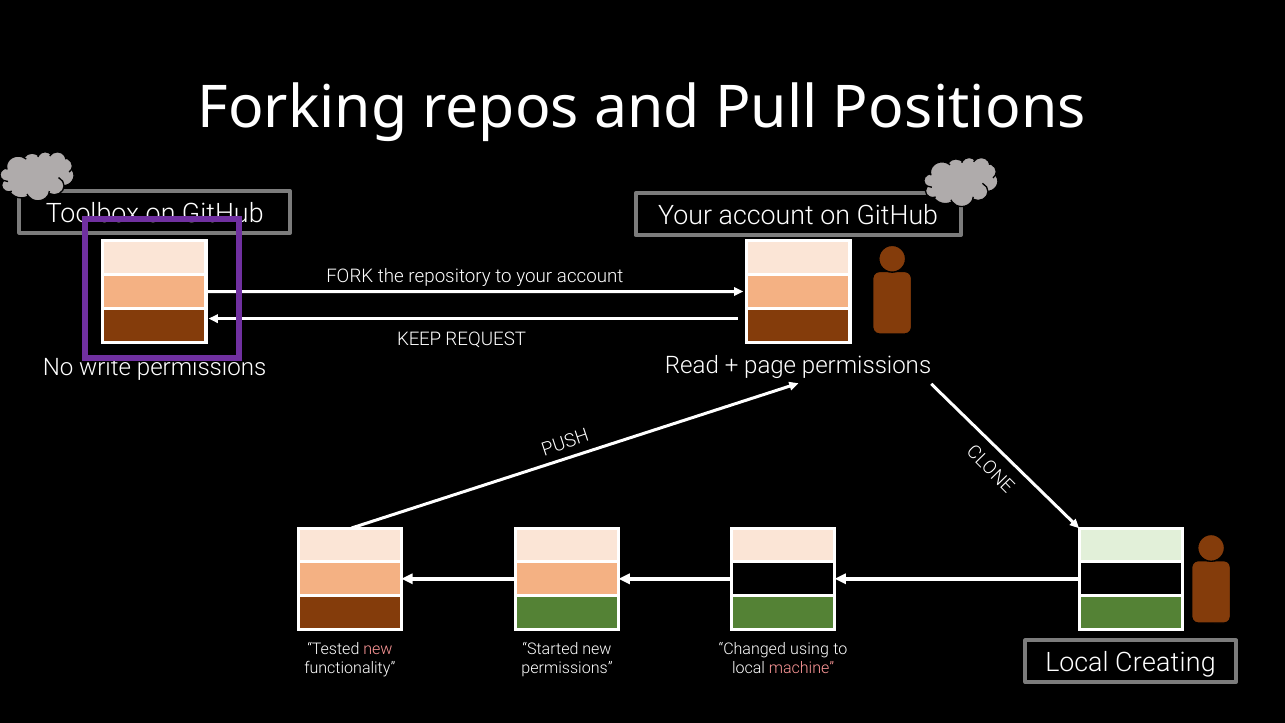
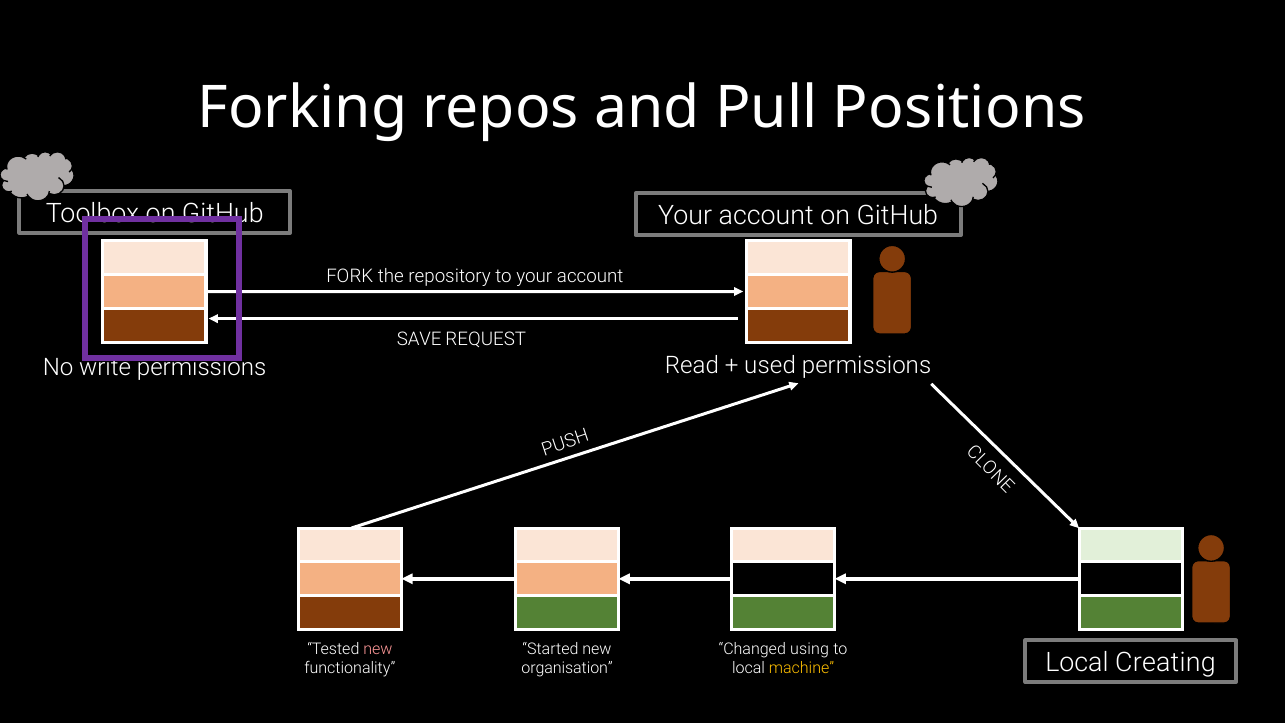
KEEP: KEEP -> SAVE (419, 339)
page: page -> used (770, 366)
permissions: permissions -> organisation (567, 668)
machine colour: pink -> yellow (802, 668)
